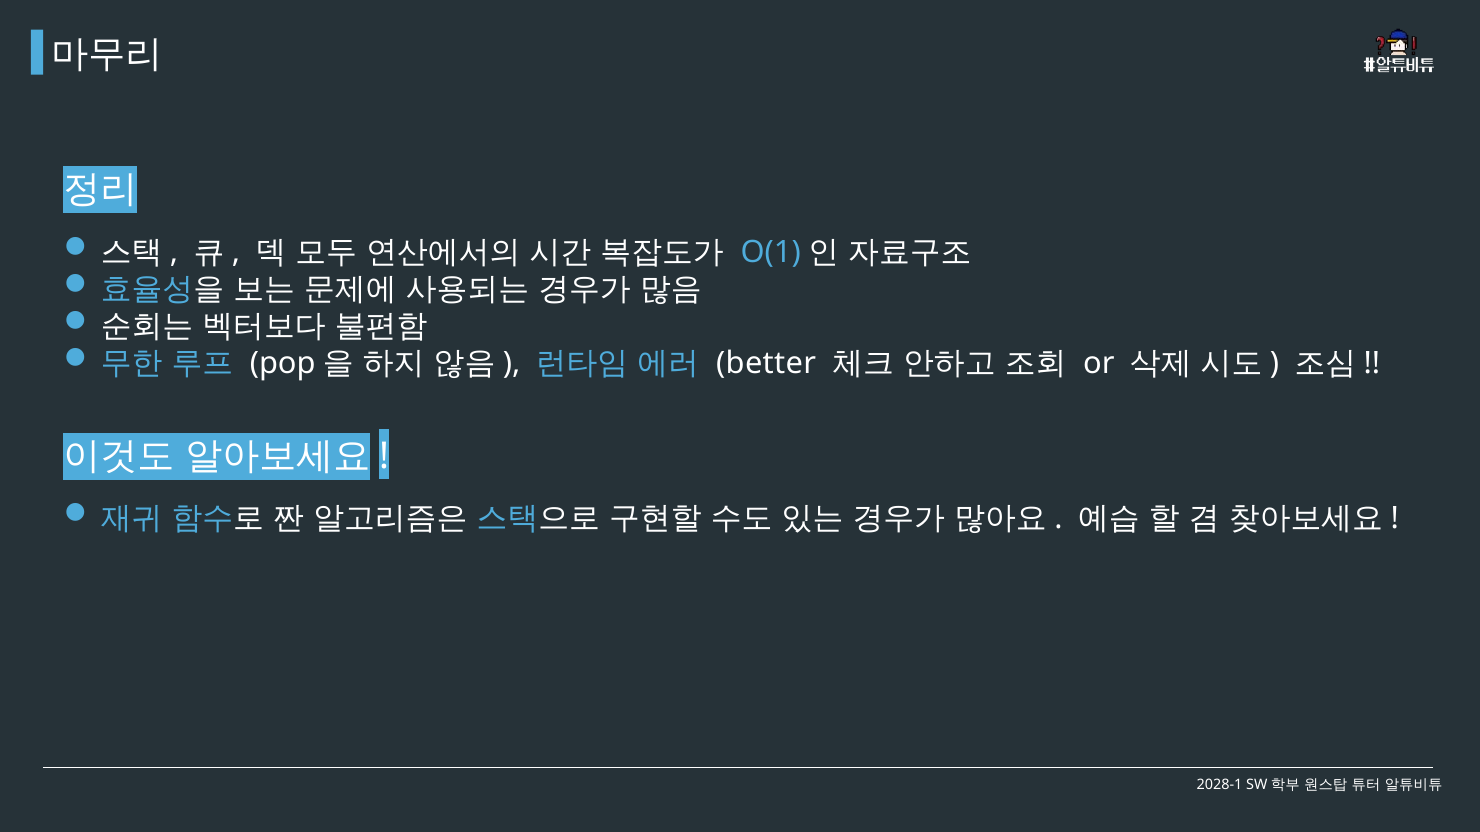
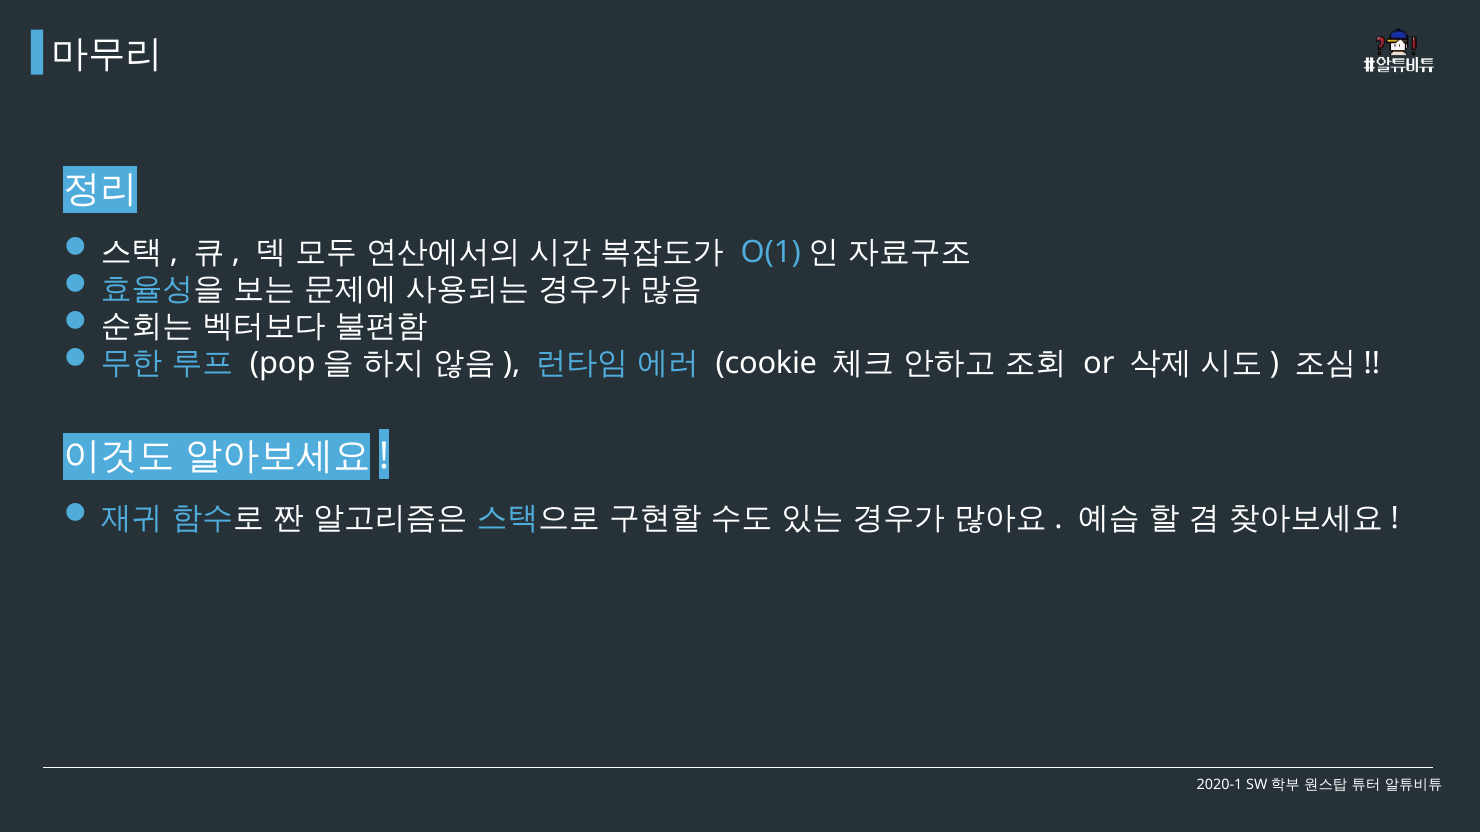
better: better -> cookie (766, 364)
2028-1: 2028-1 -> 2020-1 (1220, 785)
